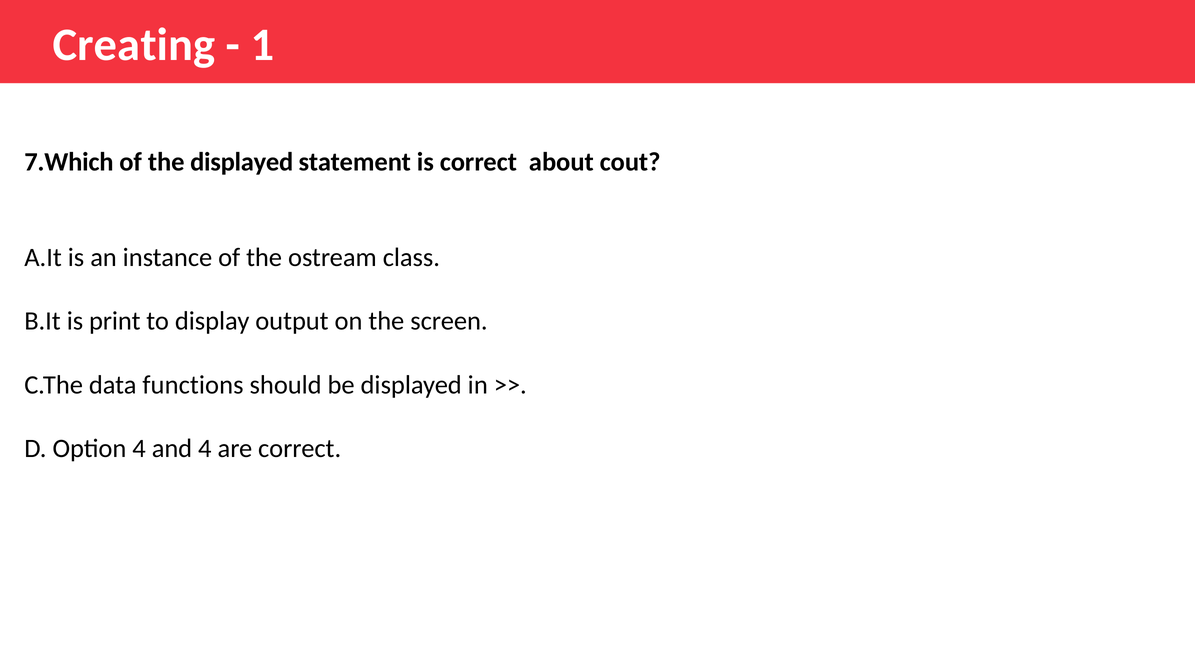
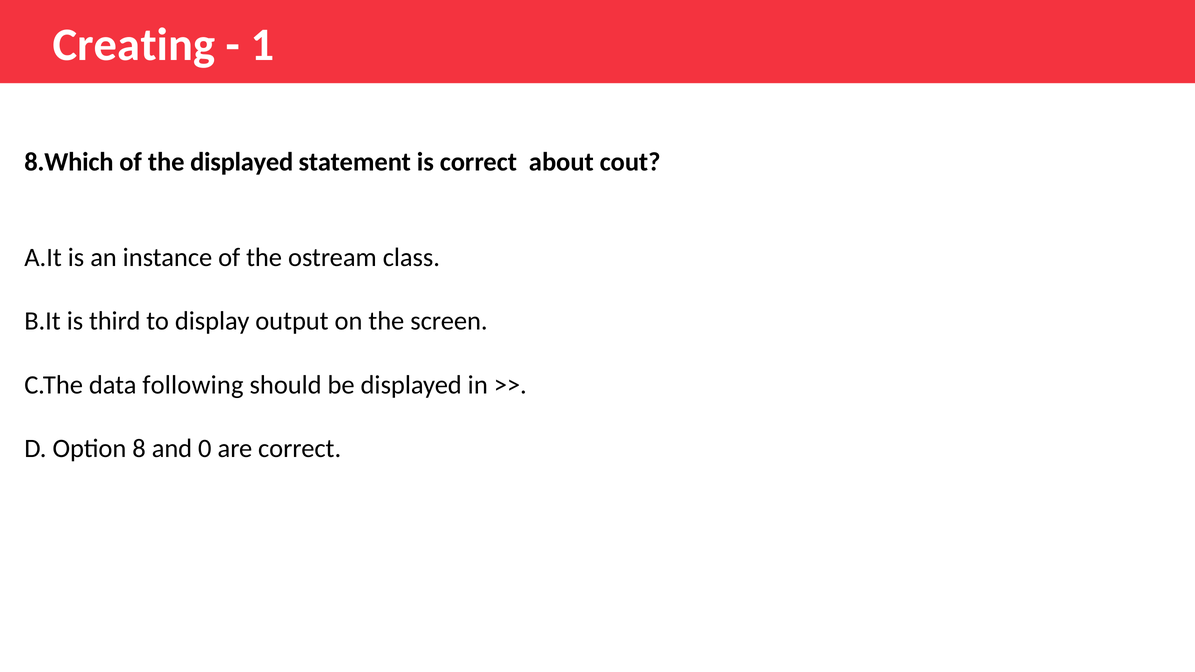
7.Which: 7.Which -> 8.Which (69, 162)
print: print -> third (115, 321)
functions: functions -> following (193, 385)
Option 4: 4 -> 8 (139, 449)
and 4: 4 -> 0 (205, 449)
